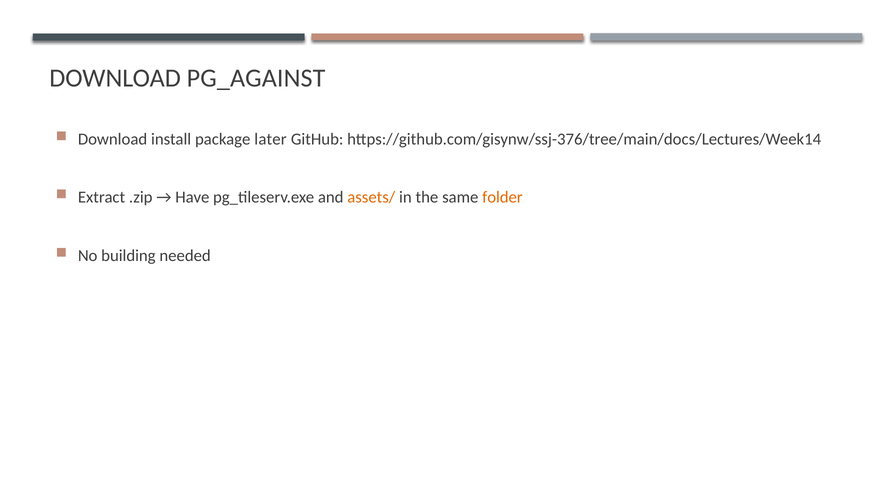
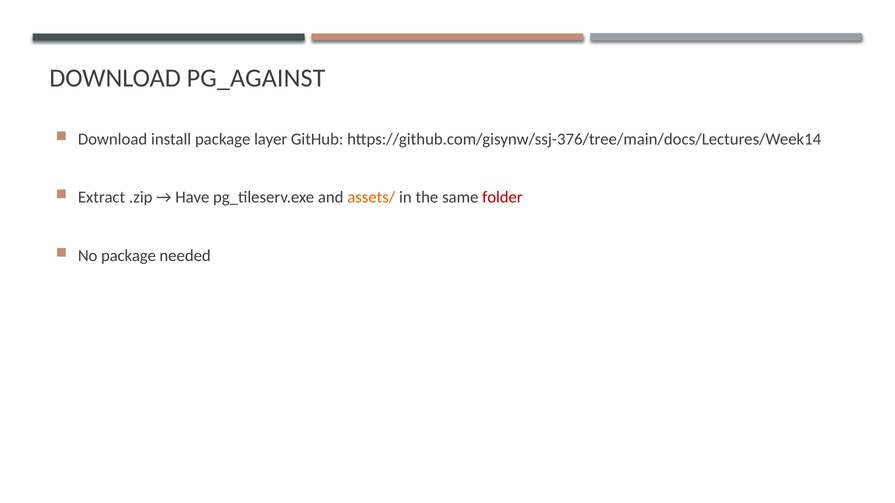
later: later -> layer (271, 139)
folder colour: orange -> red (502, 198)
No building: building -> package (128, 256)
